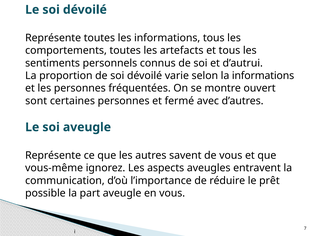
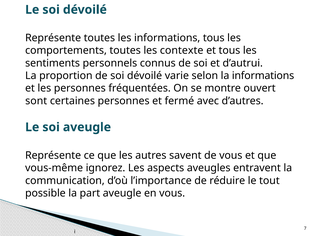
artefacts: artefacts -> contexte (182, 50)
prêt: prêt -> tout (269, 180)
